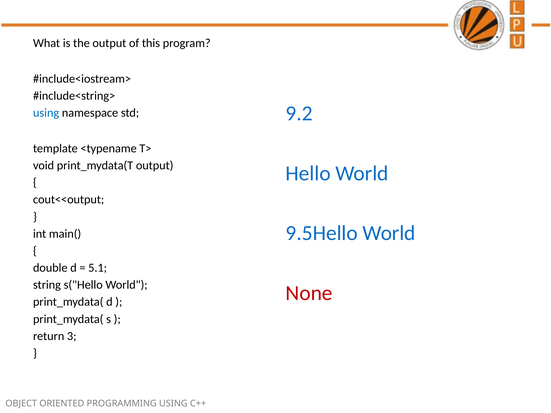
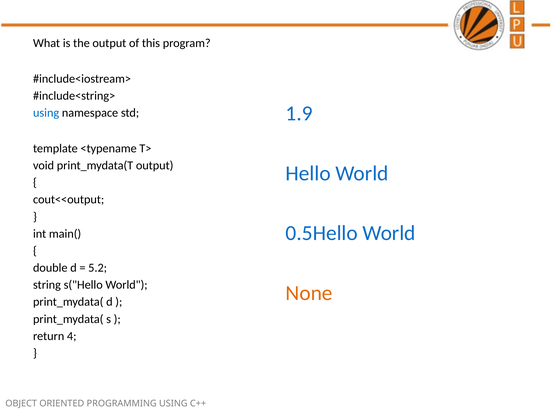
9.2: 9.2 -> 1.9 (299, 113)
9.5Hello: 9.5Hello -> 0.5Hello (322, 233)
5.1: 5.1 -> 5.2 (98, 268)
None colour: red -> orange (309, 293)
3: 3 -> 4 (72, 336)
